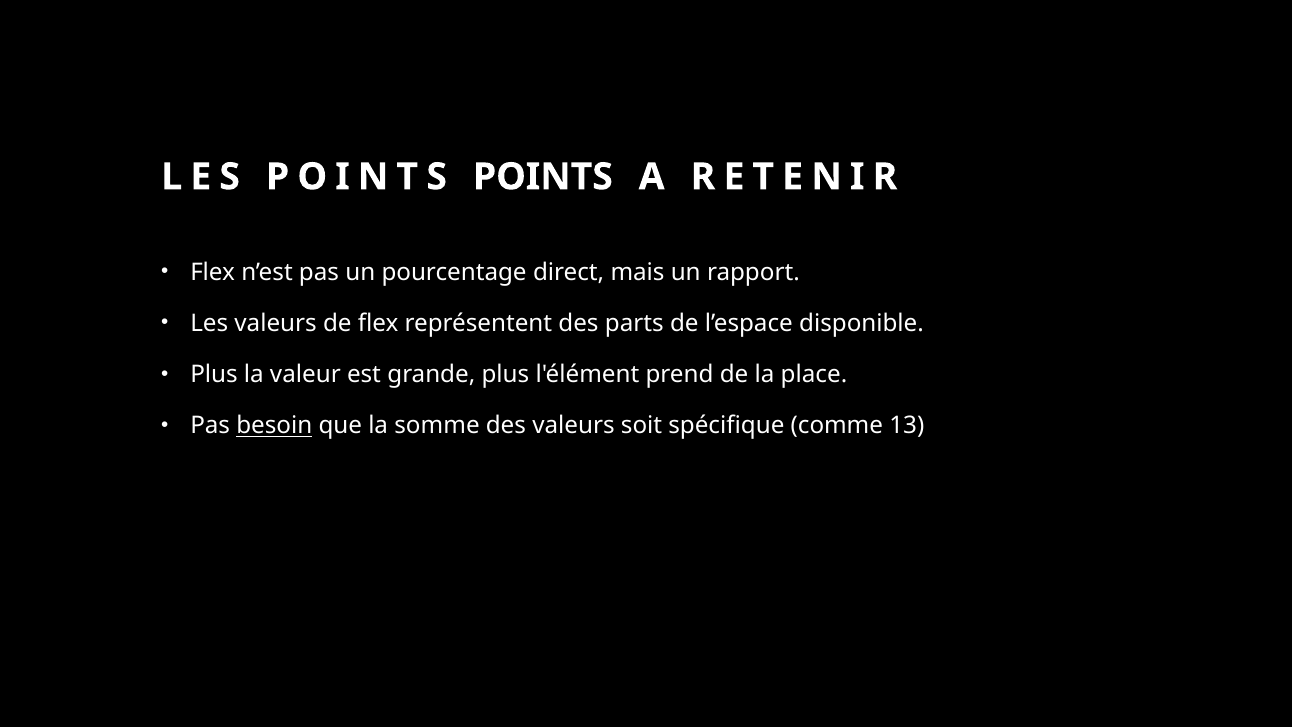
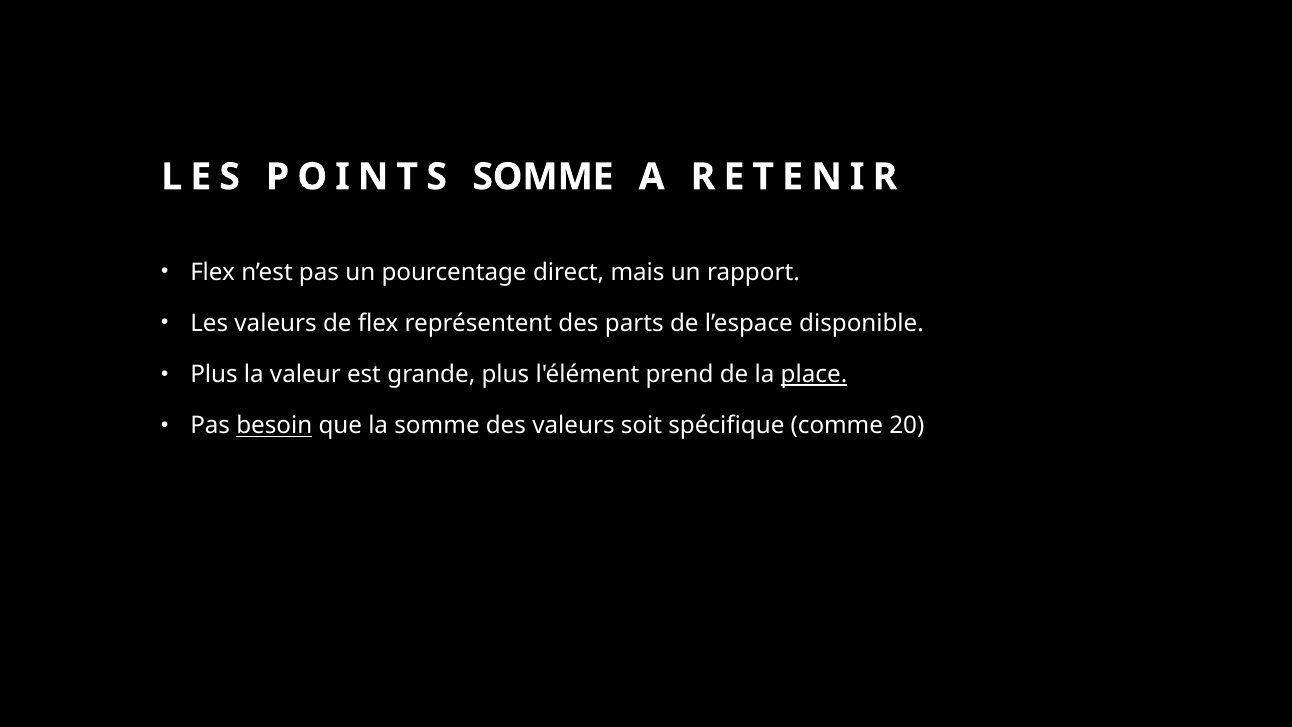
POINTS POINTS: POINTS -> SOMME (543, 177)
place underline: none -> present (814, 374)
13: 13 -> 20 (907, 426)
